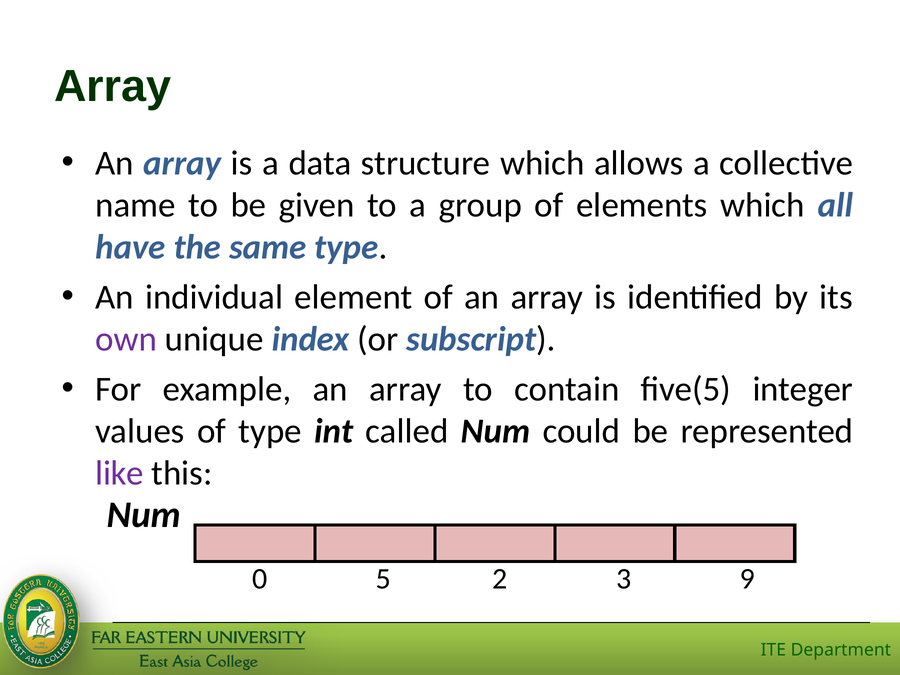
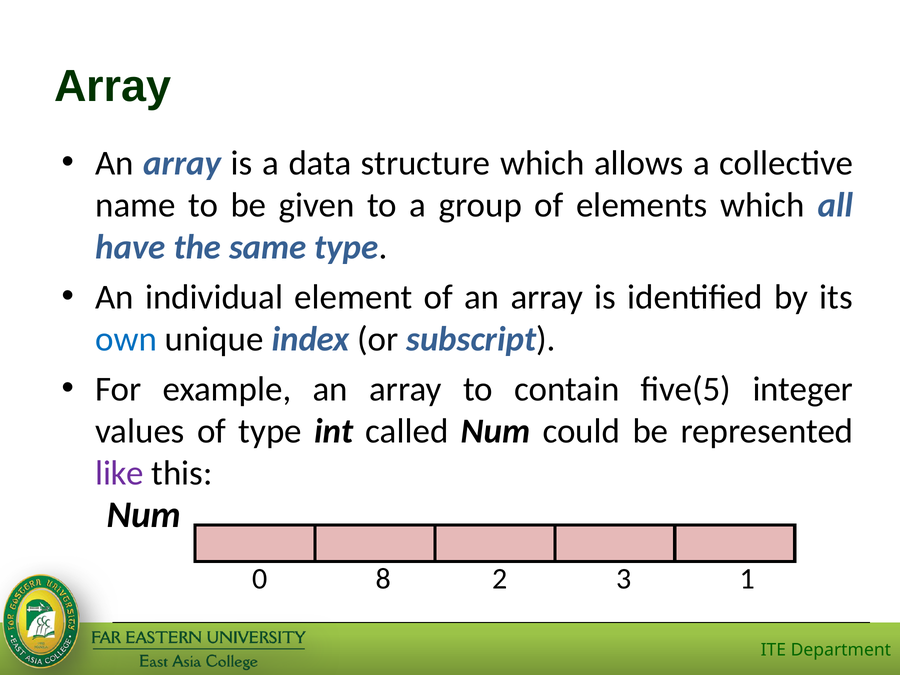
own colour: purple -> blue (126, 339)
5: 5 -> 8 (383, 579)
9: 9 -> 1 (747, 579)
